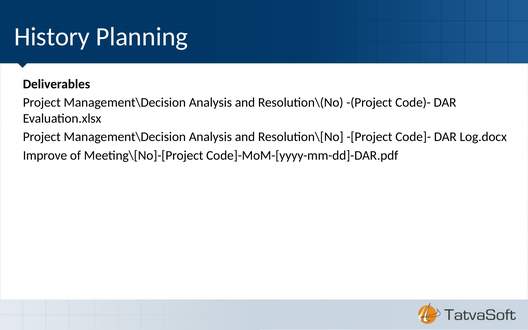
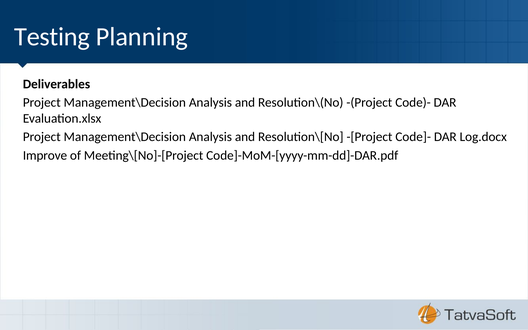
History: History -> Testing (52, 37)
